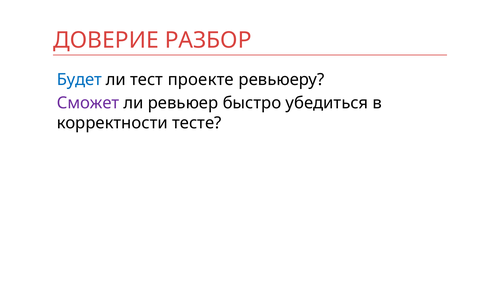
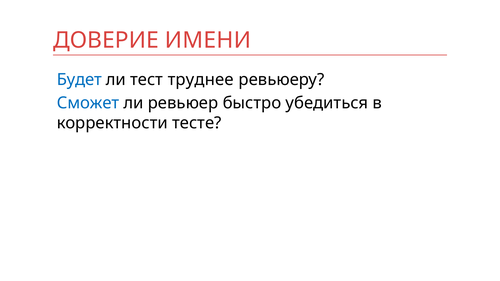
РАЗБОР: РАЗБОР -> ИМЕНИ (208, 40)
проекте: проекте -> труднее (201, 80)
Сможет colour: purple -> blue (88, 103)
